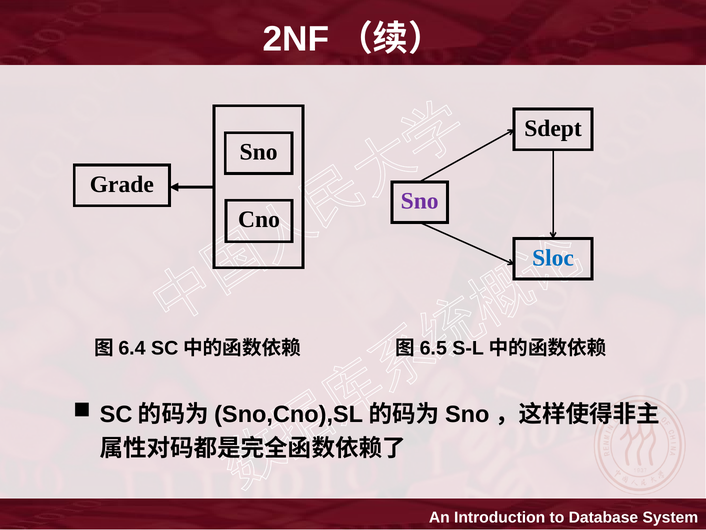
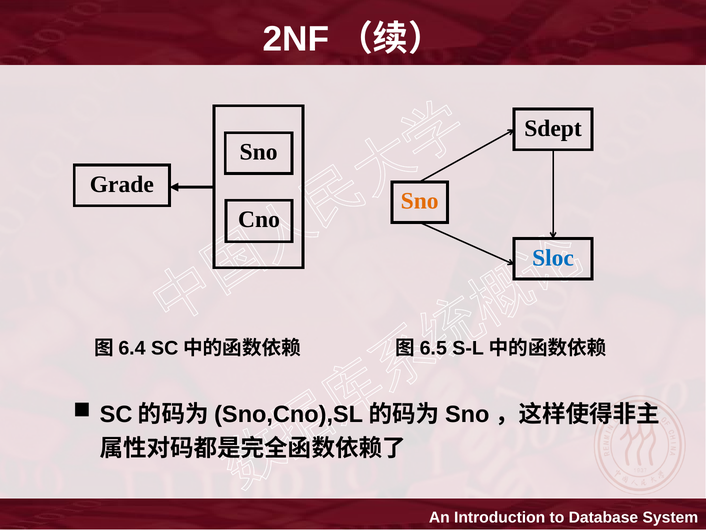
Sno colour: purple -> orange (420, 201)
